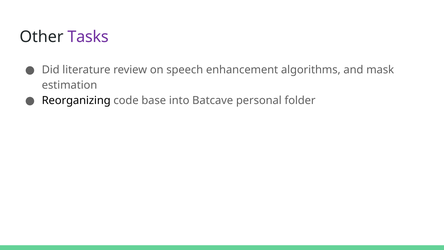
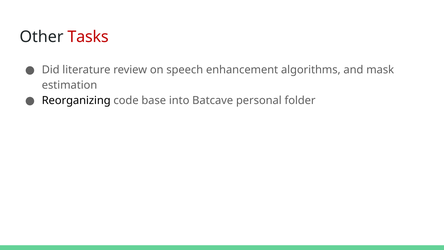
Tasks colour: purple -> red (88, 37)
